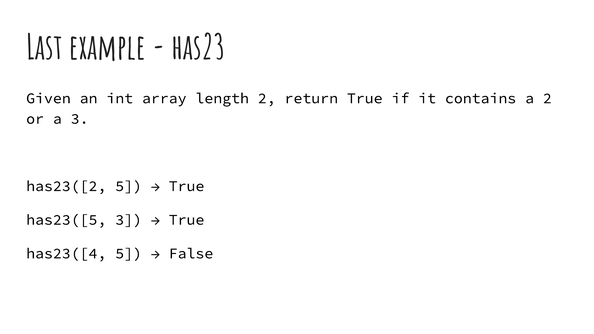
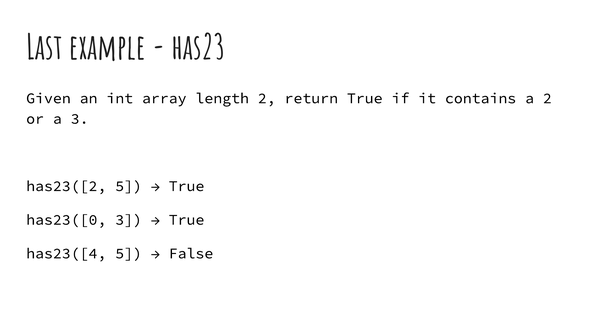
has23([5: has23([5 -> has23([0 (66, 220)
